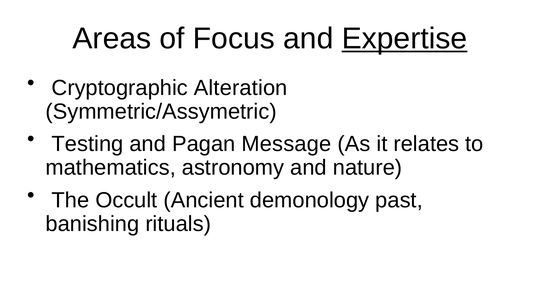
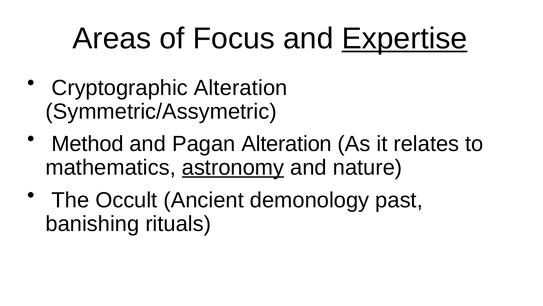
Testing: Testing -> Method (88, 144)
Pagan Message: Message -> Alteration (287, 144)
astronomy underline: none -> present (233, 167)
